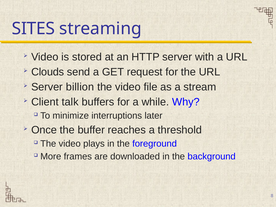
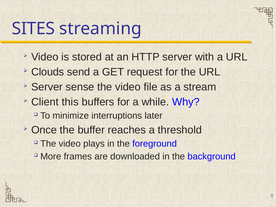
billion: billion -> sense (80, 87)
talk: talk -> this (70, 102)
